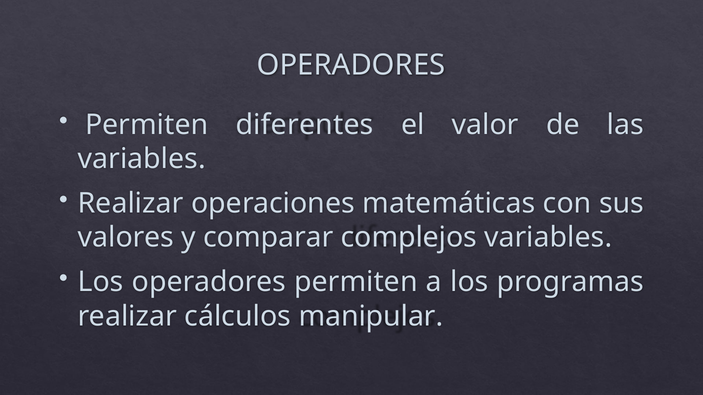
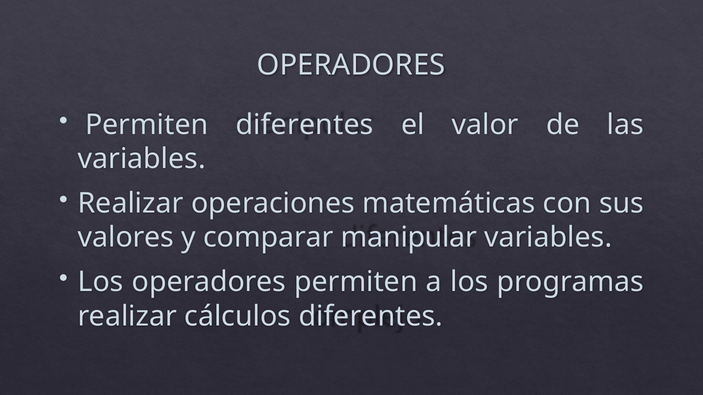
complejos: complejos -> manipular (409, 238)
cálculos manipular: manipular -> diferentes (371, 317)
